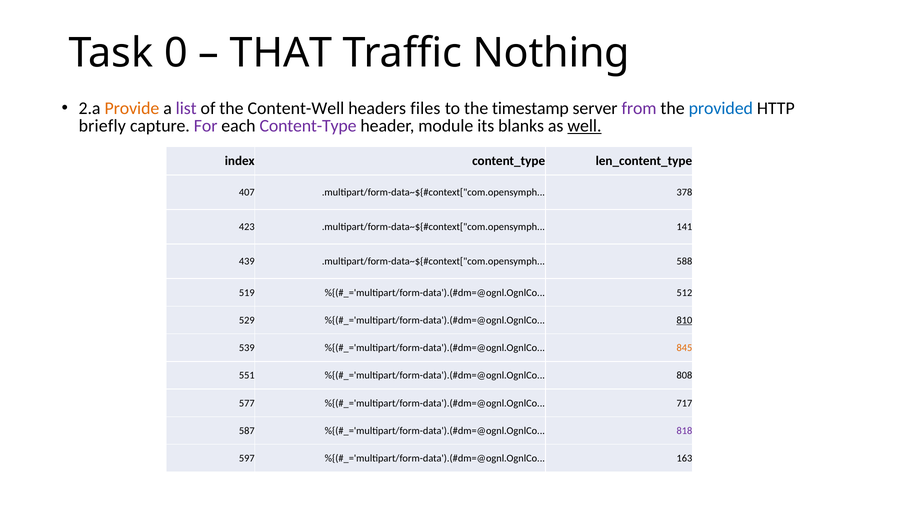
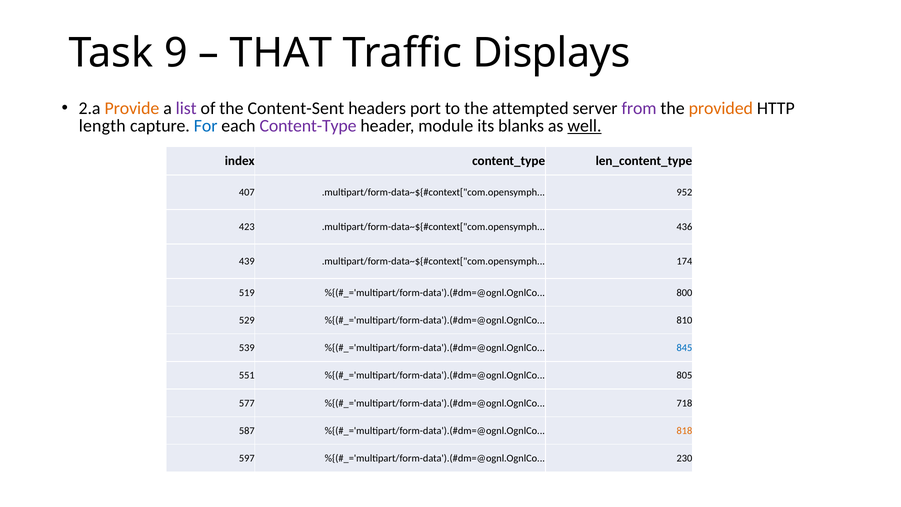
0: 0 -> 9 (176, 53)
Nothing: Nothing -> Displays (551, 53)
Content-Well: Content-Well -> Content-Sent (296, 108)
files: files -> port (425, 108)
timestamp: timestamp -> attempted (530, 108)
provided colour: blue -> orange (721, 108)
briefly: briefly -> length (102, 126)
For colour: purple -> blue (206, 126)
378: 378 -> 952 (684, 192)
141: 141 -> 436 (684, 227)
588: 588 -> 174 (684, 261)
512: 512 -> 800 (684, 292)
810 underline: present -> none (684, 320)
845 colour: orange -> blue (684, 348)
808: 808 -> 805 (684, 375)
717: 717 -> 718 (684, 403)
818 colour: purple -> orange (684, 431)
163: 163 -> 230 (684, 458)
